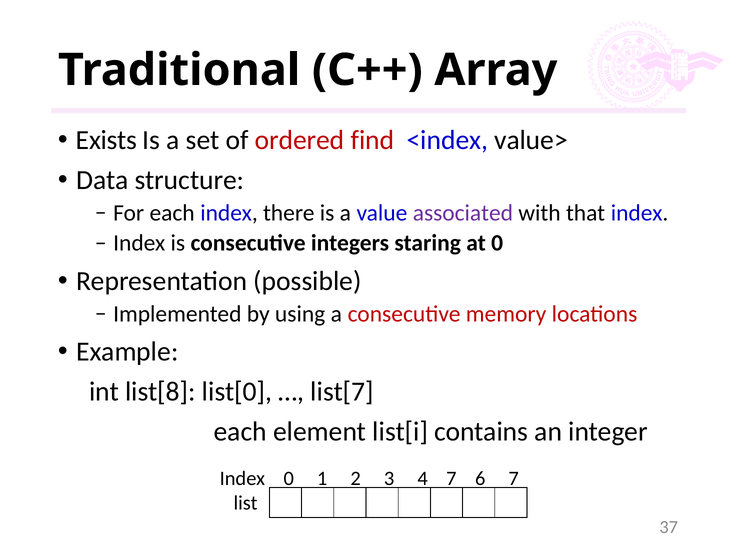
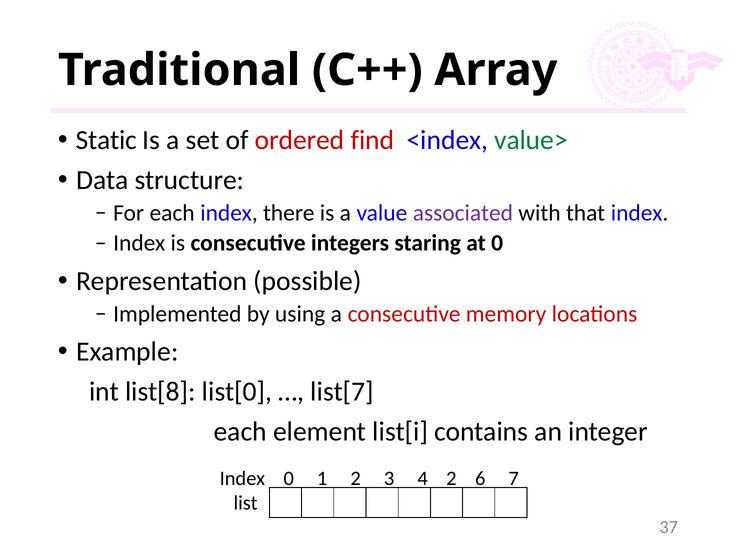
Exists: Exists -> Static (106, 140)
value> colour: black -> green (531, 140)
4 7: 7 -> 2 (451, 479)
